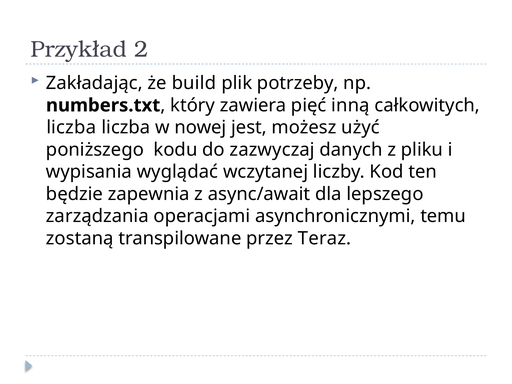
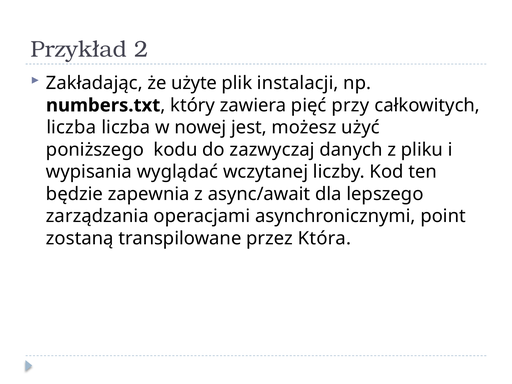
build: build -> użyte (194, 83)
potrzeby: potrzeby -> instalacji (298, 83)
inną: inną -> przy (350, 105)
temu: temu -> point (443, 216)
Teraz: Teraz -> Która (325, 238)
